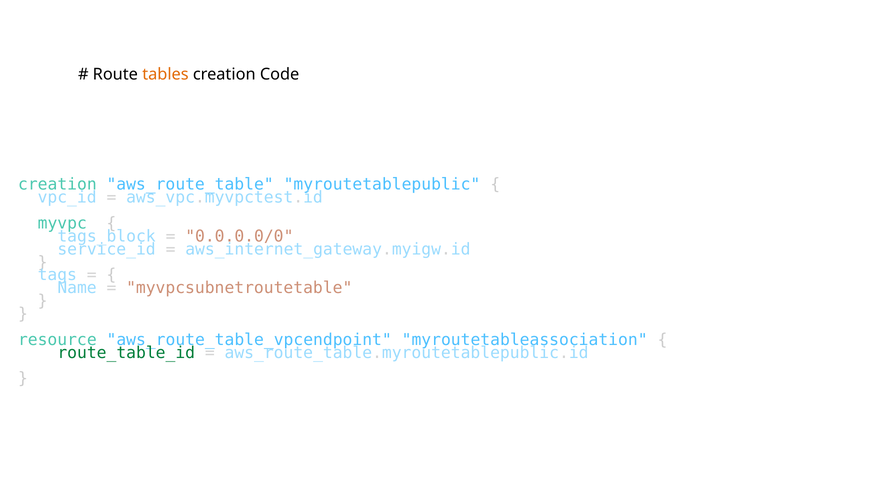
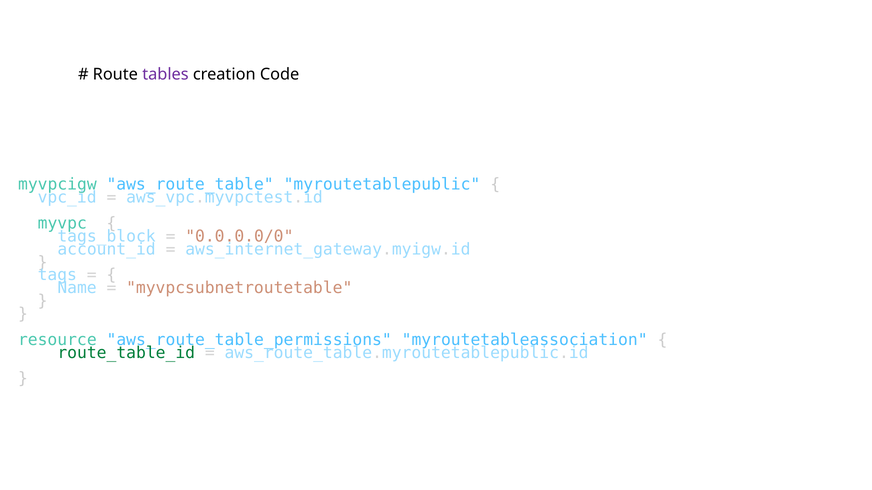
tables colour: orange -> purple (165, 74)
creation: creation -> myvpcigw (57, 185)
service_id: service_id -> account_id (107, 249)
aws_route_table_vpcendpoint: aws_route_table_vpcendpoint -> aws_route_table_permissions (249, 340)
